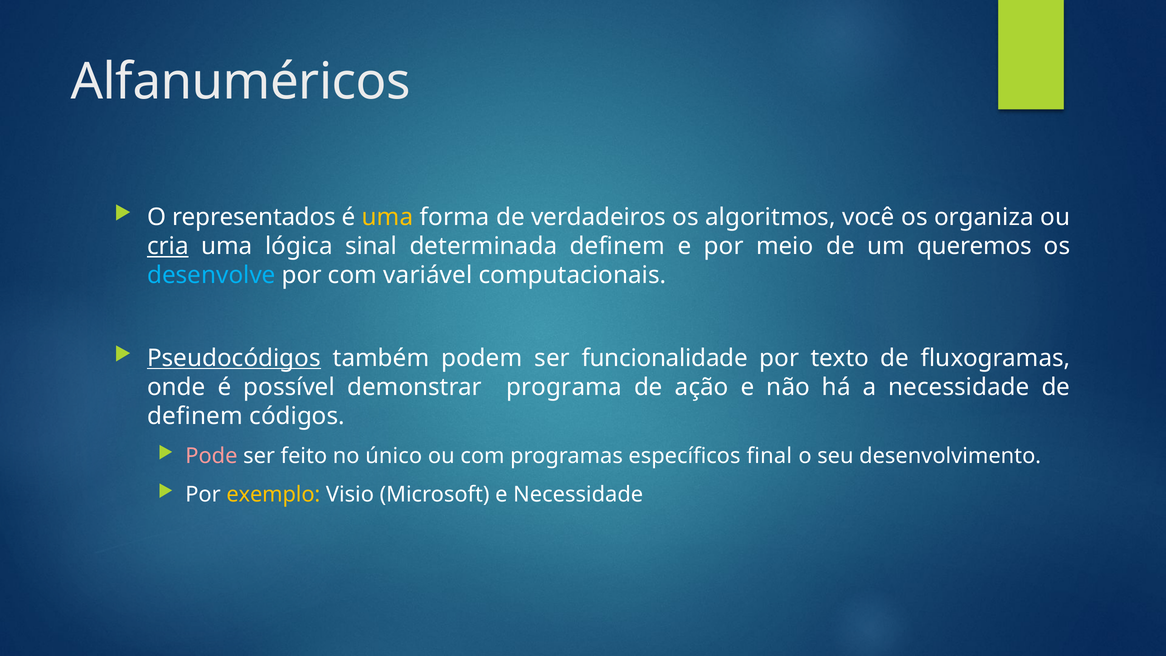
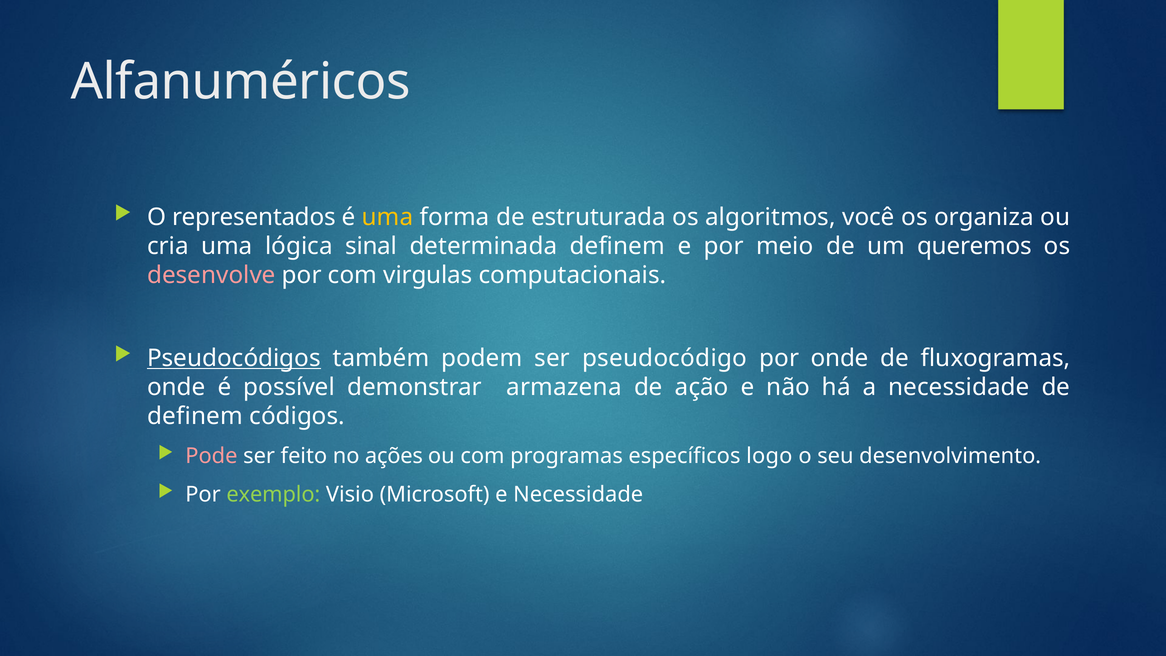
verdadeiros: verdadeiros -> estruturada (599, 217)
cria underline: present -> none (168, 246)
desenvolve colour: light blue -> pink (211, 275)
variável: variável -> virgulas (428, 275)
funcionalidade: funcionalidade -> pseudocódigo (664, 358)
por texto: texto -> onde (840, 358)
programa: programa -> armazena (564, 387)
único: único -> ações (394, 456)
final: final -> logo (769, 456)
exemplo colour: yellow -> light green (273, 494)
